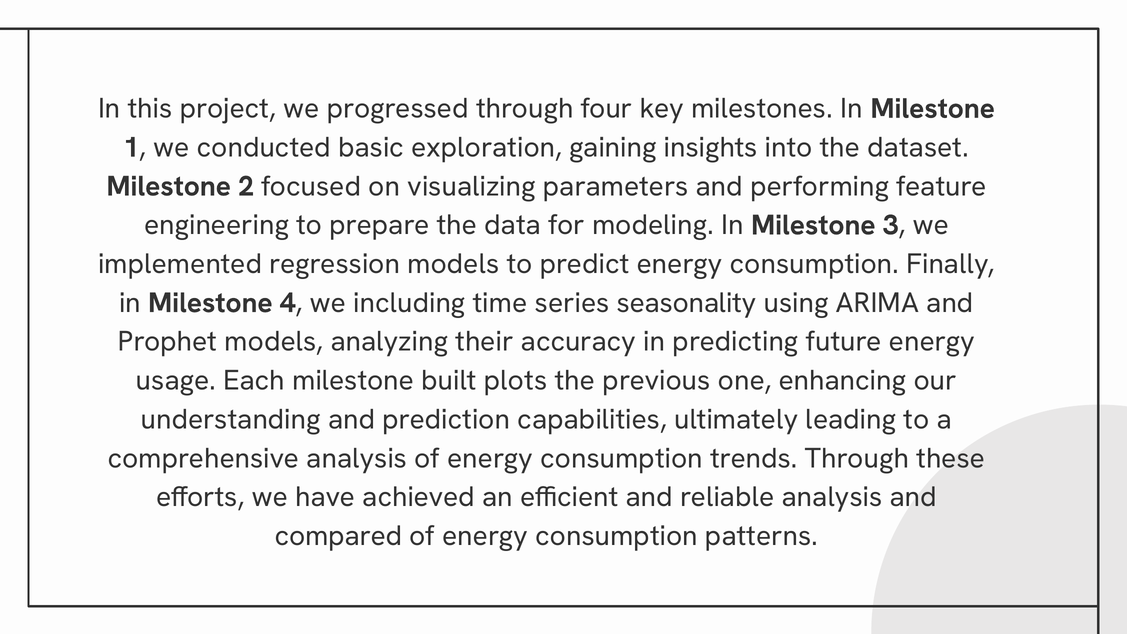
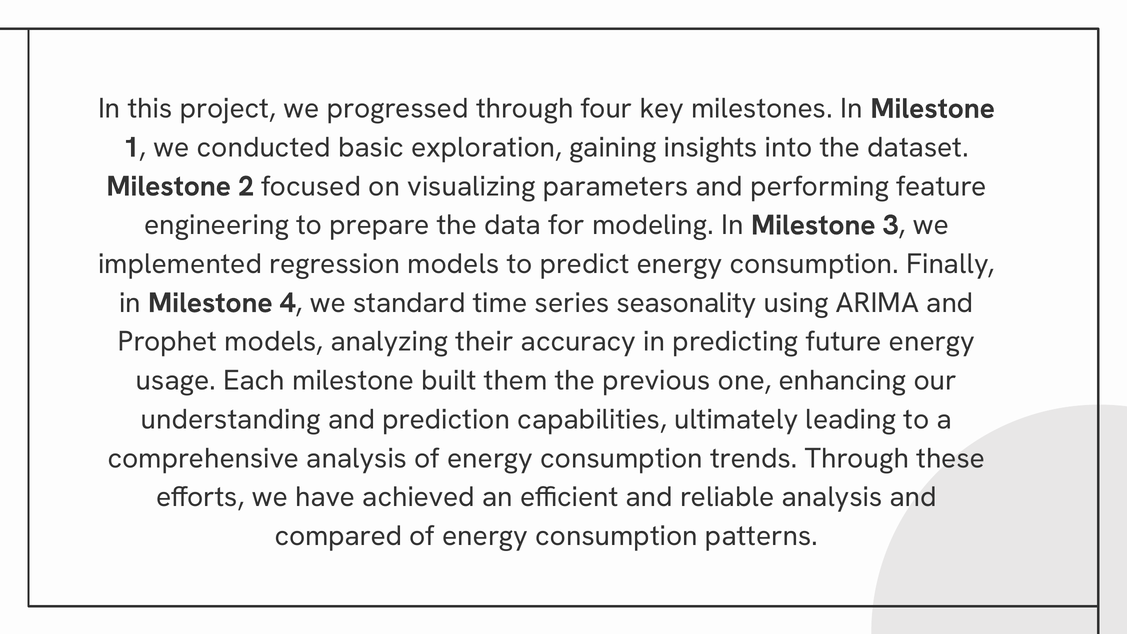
including: including -> standard (409, 303)
plots: plots -> them (516, 381)
